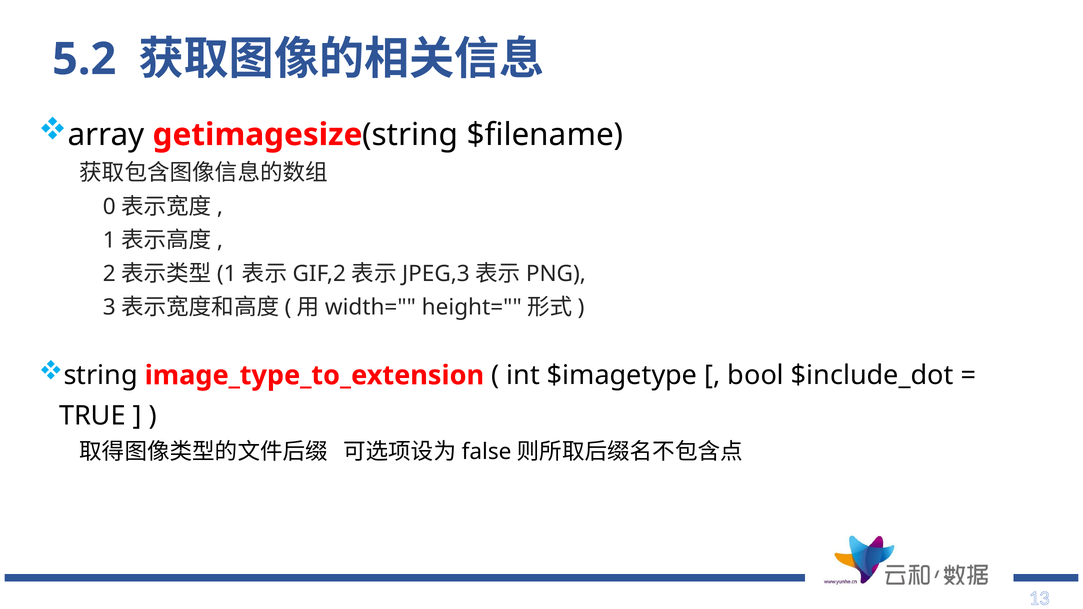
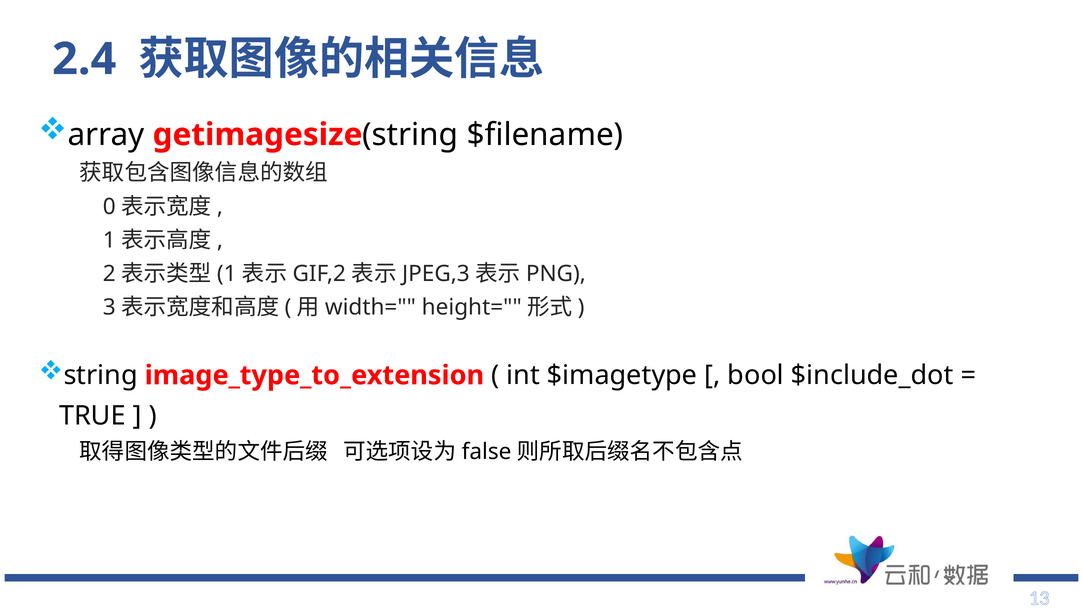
5.2: 5.2 -> 2.4 (84, 59)
